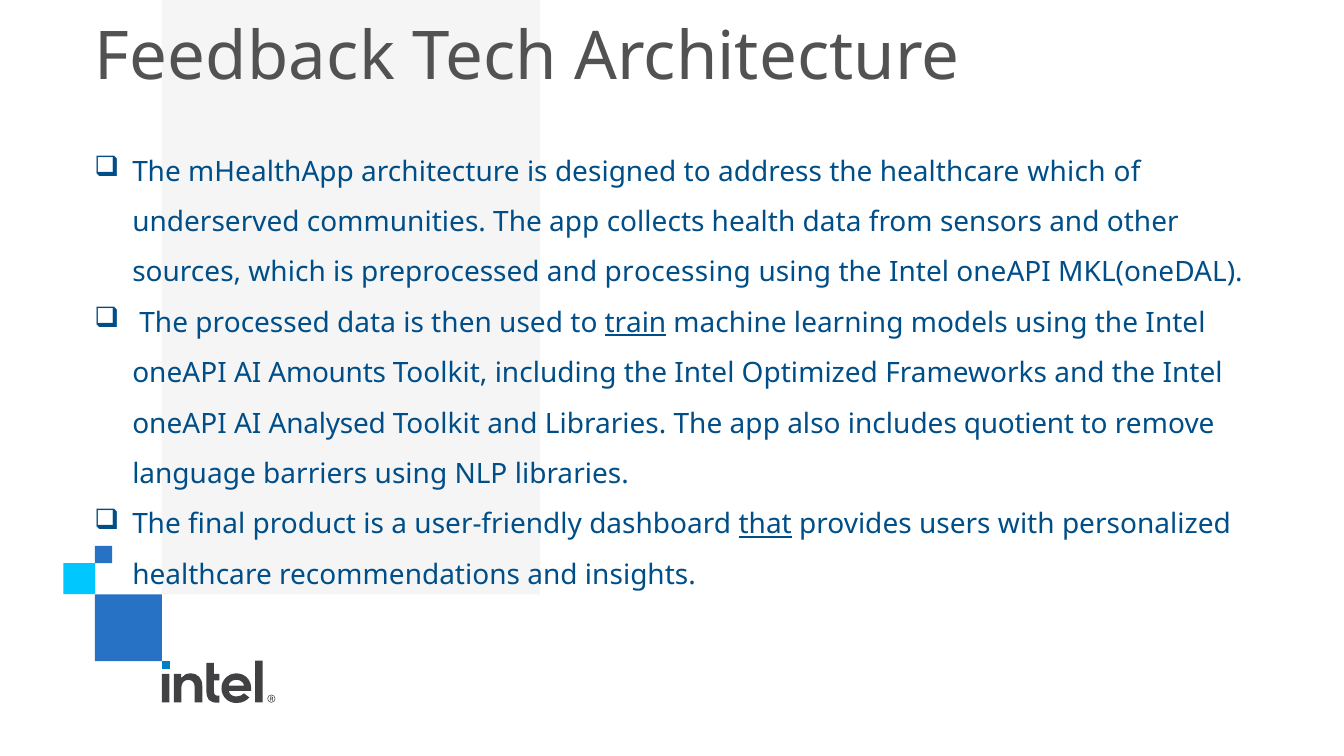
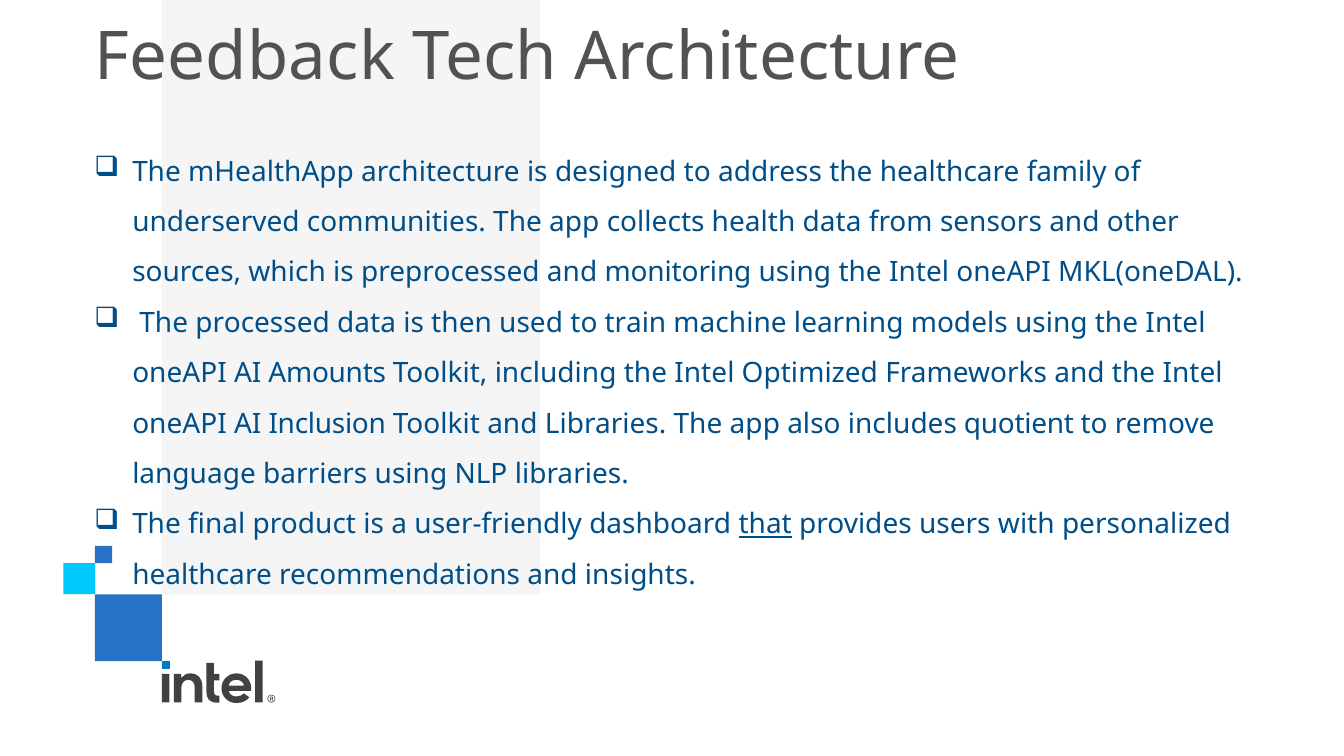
healthcare which: which -> family (1067, 172)
processing: processing -> monitoring (678, 273)
train underline: present -> none (636, 323)
Analysed: Analysed -> Inclusion (327, 424)
